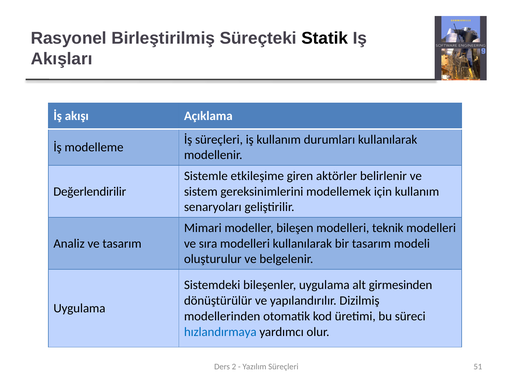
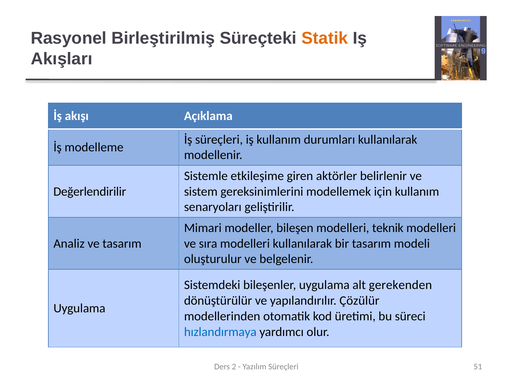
Statik colour: black -> orange (325, 38)
girmesinden: girmesinden -> gerekenden (400, 286)
Dizilmiş: Dizilmiş -> Çözülür (359, 301)
